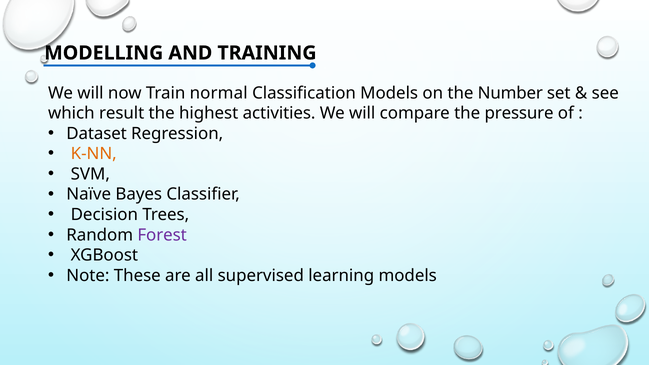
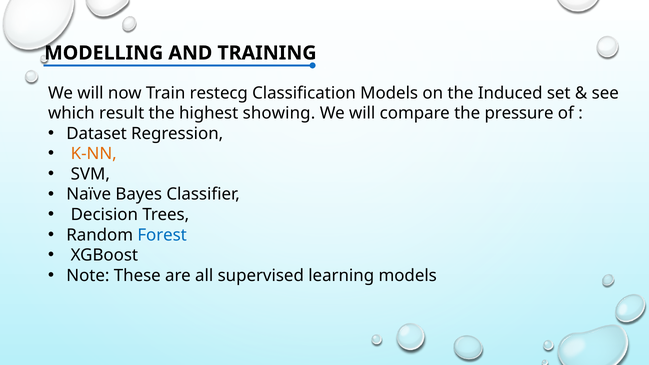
normal: normal -> restecg (219, 93)
Number: Number -> Induced (510, 93)
activities: activities -> showing (279, 113)
Forest colour: purple -> blue (162, 235)
